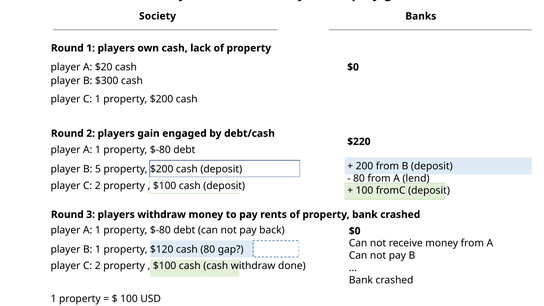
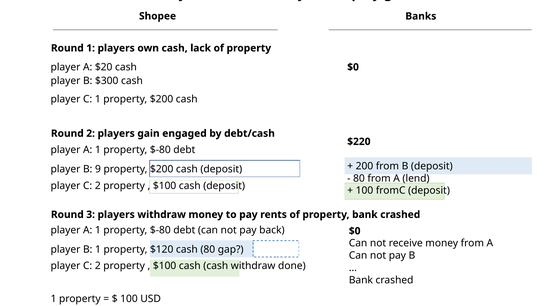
Society: Society -> Shopee (158, 16)
5: 5 -> 9 (98, 169)
